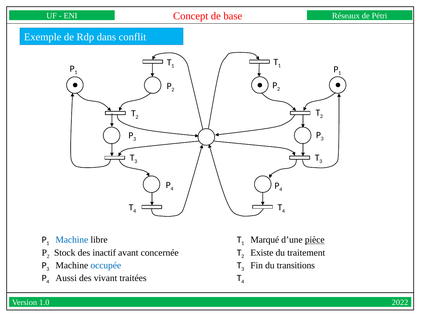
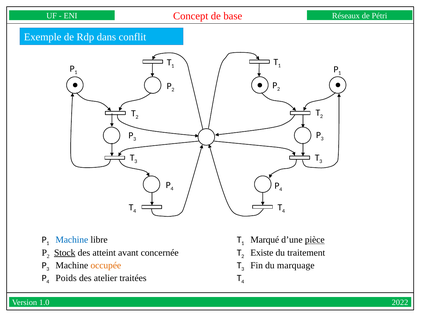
Stock underline: none -> present (65, 253)
inactif: inactif -> atteint (104, 253)
transitions: transitions -> marquage (296, 266)
occupée colour: blue -> orange (106, 266)
Aussi: Aussi -> Poids (66, 279)
vivant: vivant -> atelier (106, 279)
